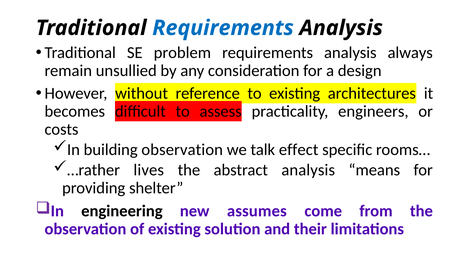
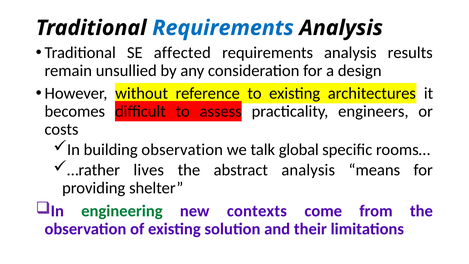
problem: problem -> affected (182, 53)
always: always -> results (410, 53)
effect: effect -> global (299, 150)
engineering colour: black -> green (122, 211)
assumes: assumes -> contexts (257, 211)
